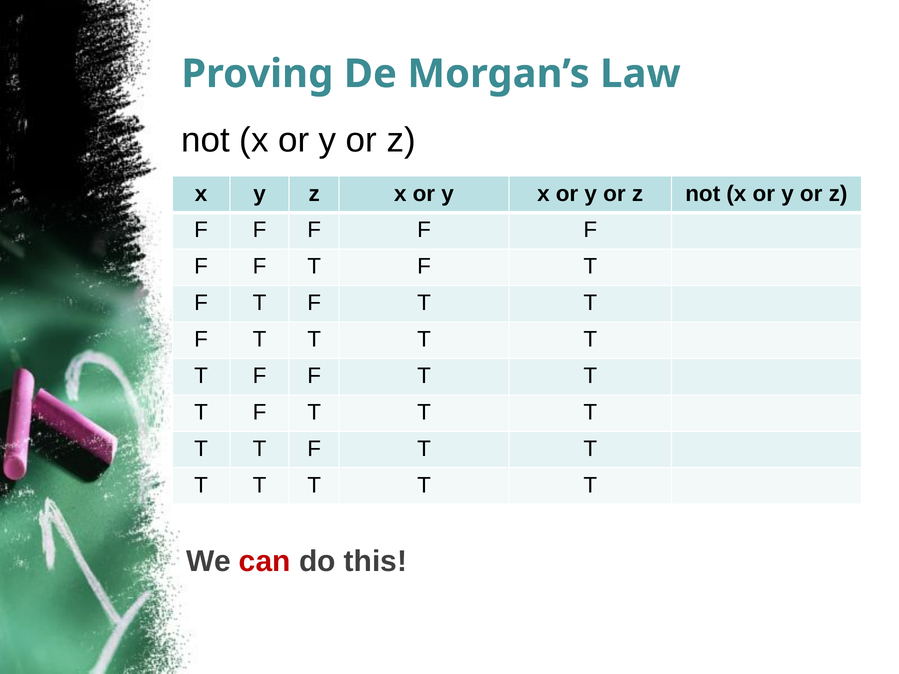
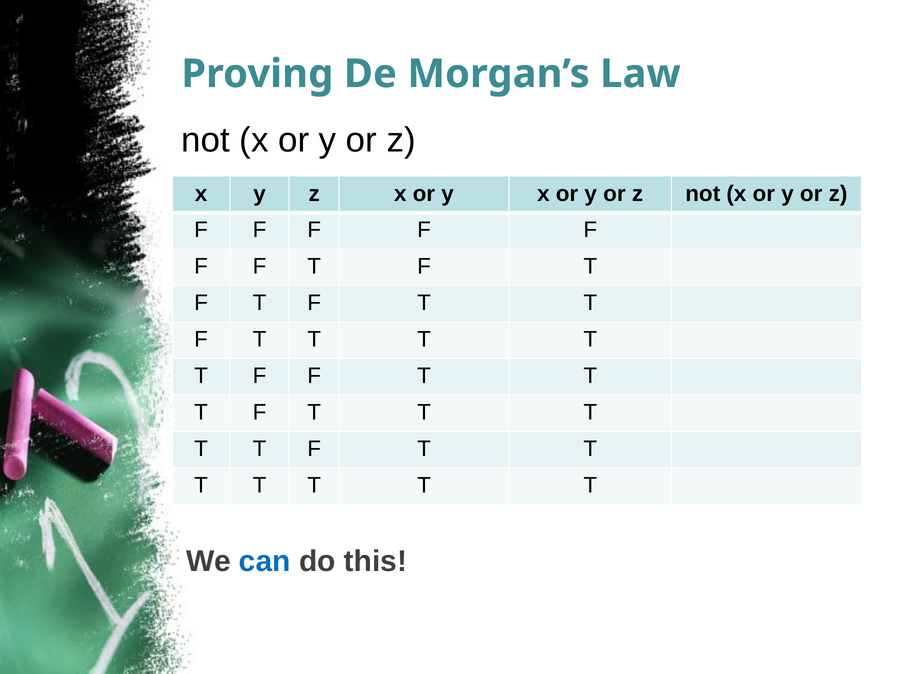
can colour: red -> blue (265, 562)
